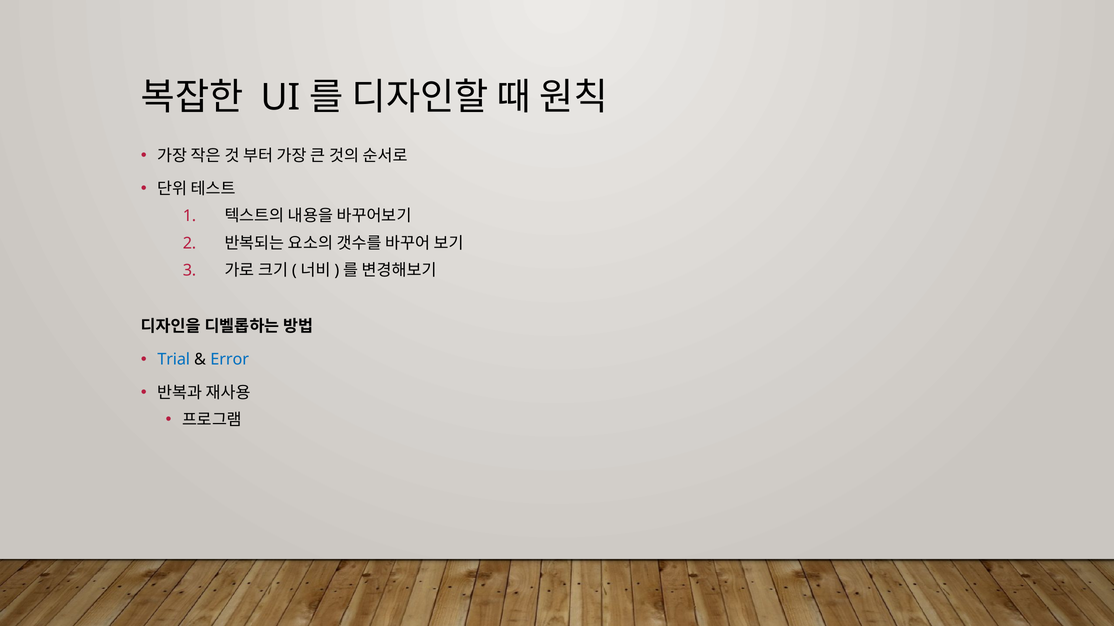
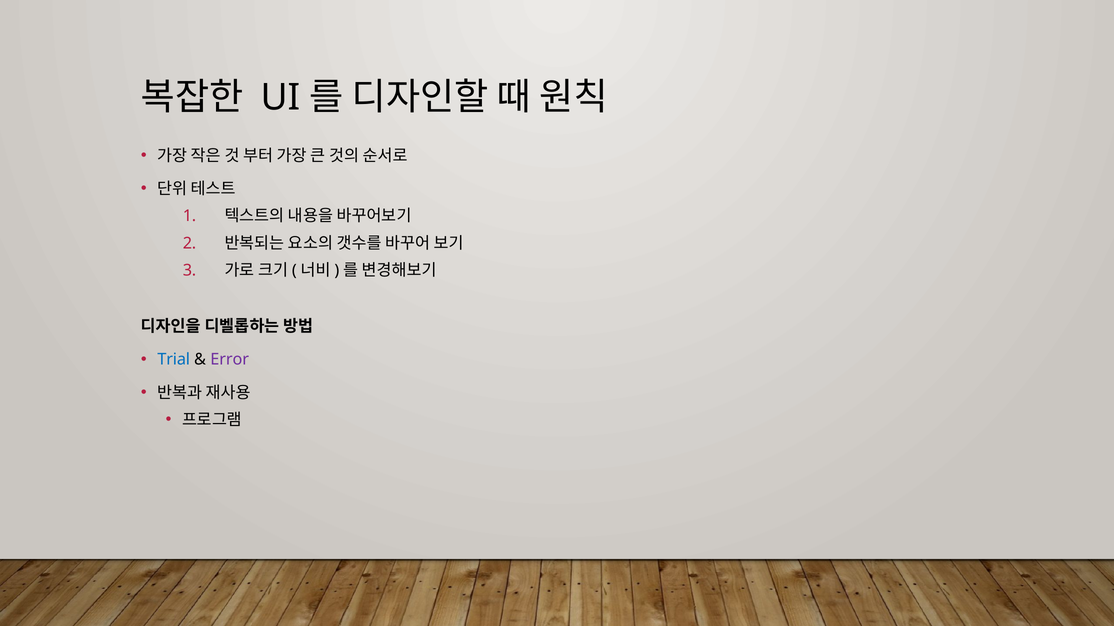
Error colour: blue -> purple (230, 360)
